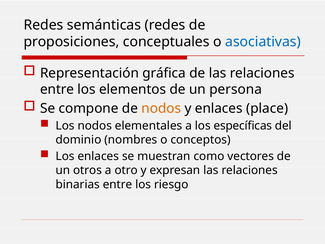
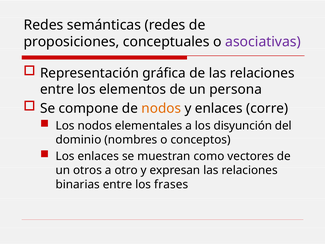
asociativas colour: blue -> purple (263, 42)
place: place -> corre (267, 108)
específicas: específicas -> disyunción (243, 126)
riesgo: riesgo -> frases (171, 184)
